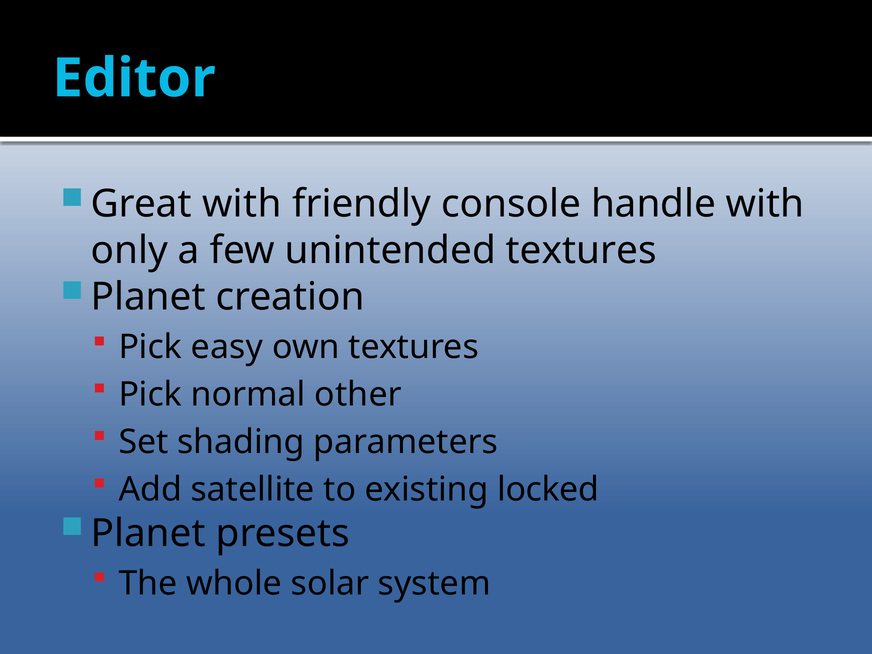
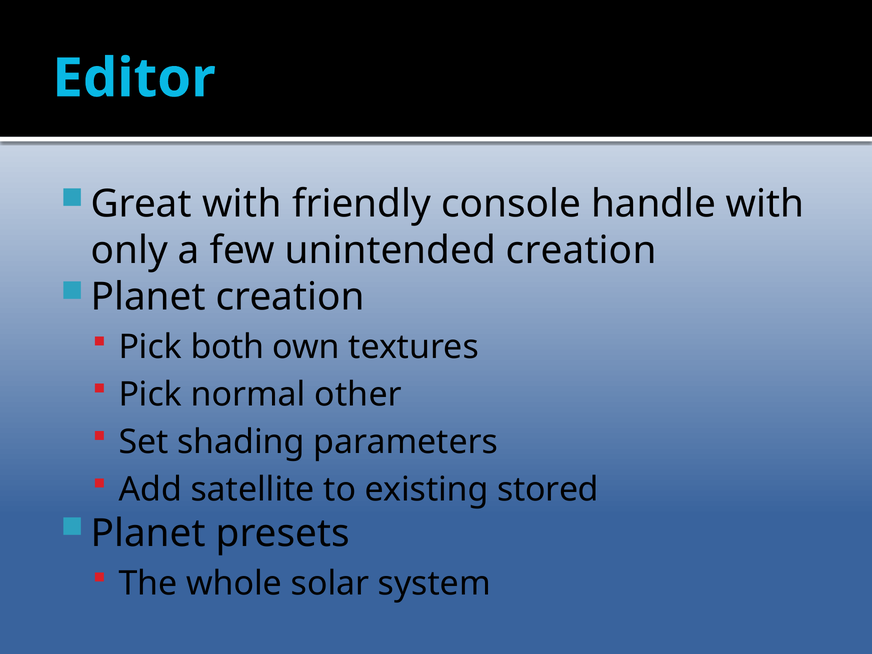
unintended textures: textures -> creation (581, 251)
easy: easy -> both (227, 347)
locked: locked -> stored (548, 489)
